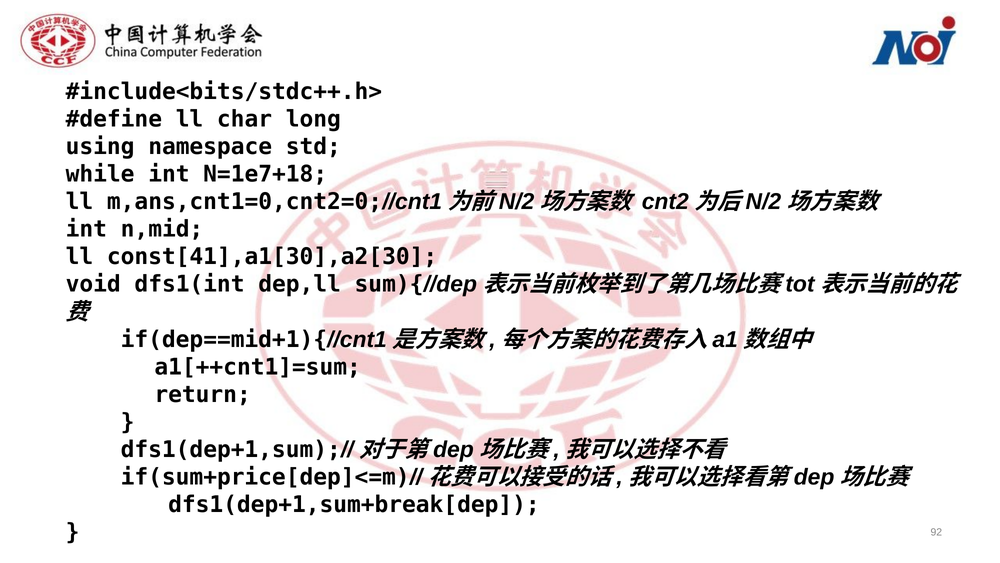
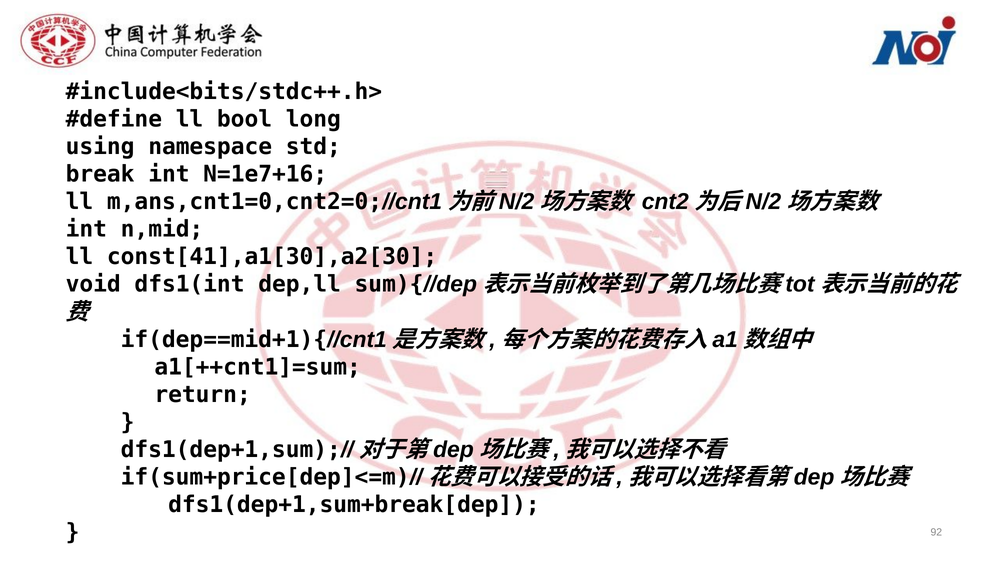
char: char -> bool (245, 119)
while: while -> break (100, 174)
N=1e7+18: N=1e7+18 -> N=1e7+16 (265, 174)
